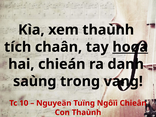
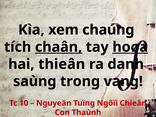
xem thaùnh: thaùnh -> chaúng (108, 30)
chaân underline: none -> present (59, 47)
chieán: chieán -> thieân (62, 64)
